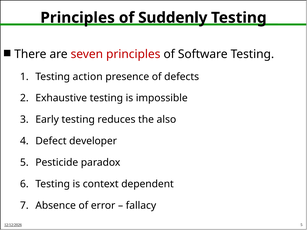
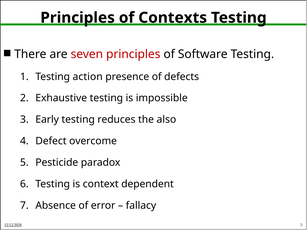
Suddenly: Suddenly -> Contexts (173, 18)
developer: developer -> overcome (93, 141)
